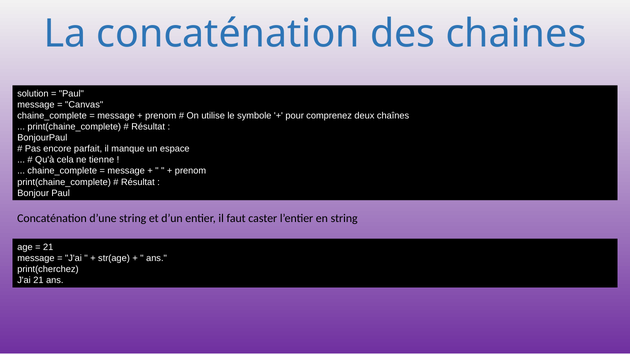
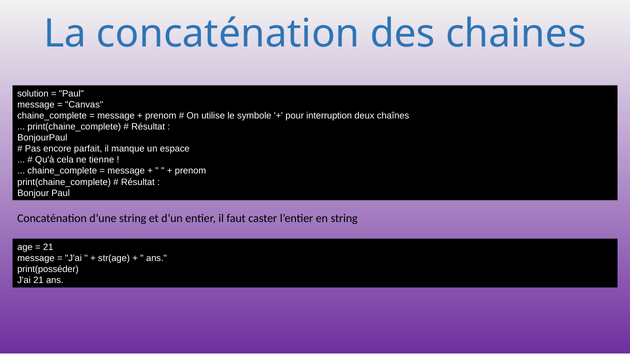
comprenez: comprenez -> interruption (329, 116)
print(cherchez: print(cherchez -> print(posséder (48, 269)
